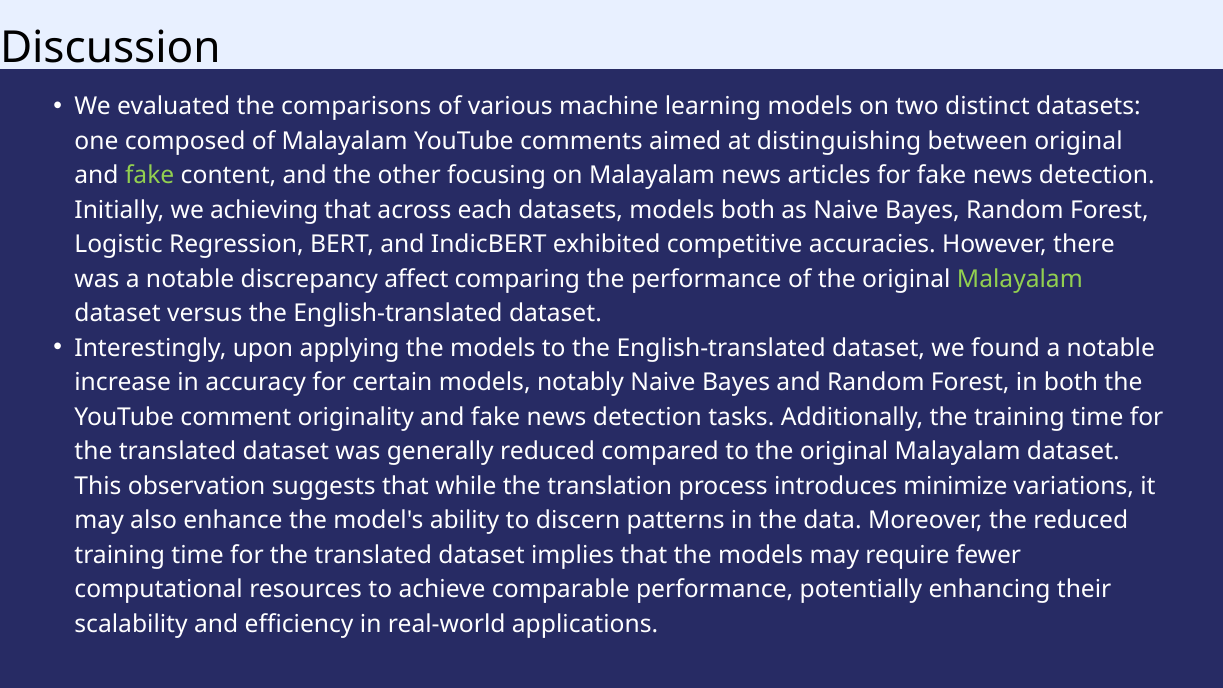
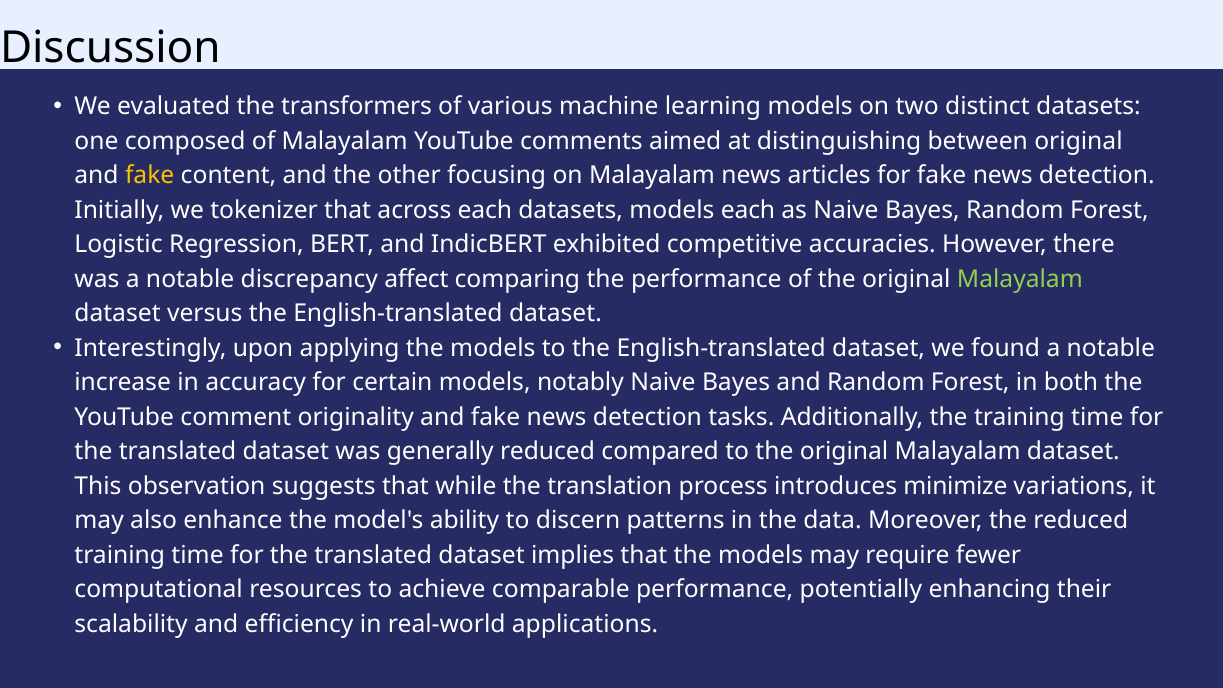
comparisons: comparisons -> transformers (356, 107)
fake colour: light green -> yellow (150, 176)
achieving: achieving -> tokenizer (264, 210)
models both: both -> each (748, 210)
